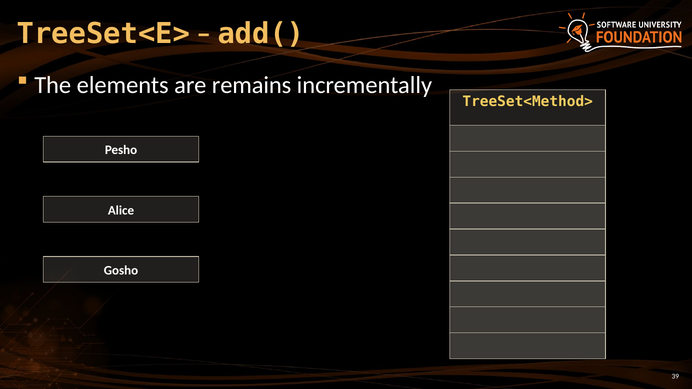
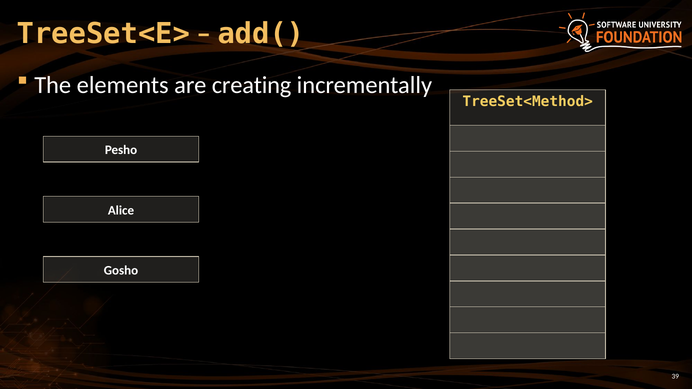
remains: remains -> creating (252, 85)
